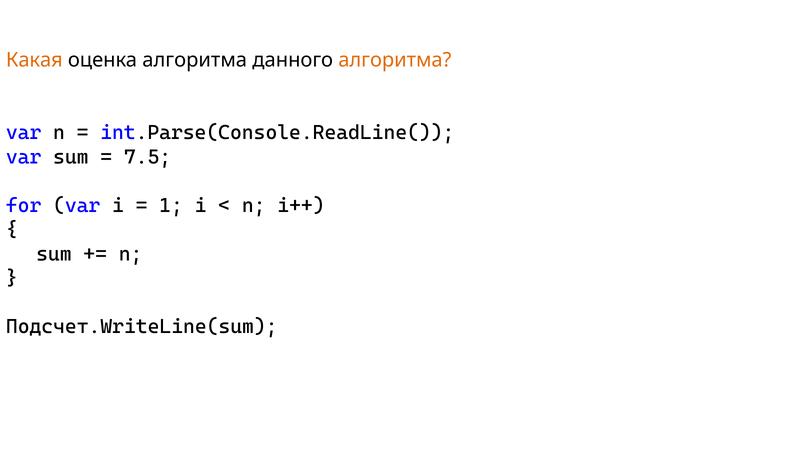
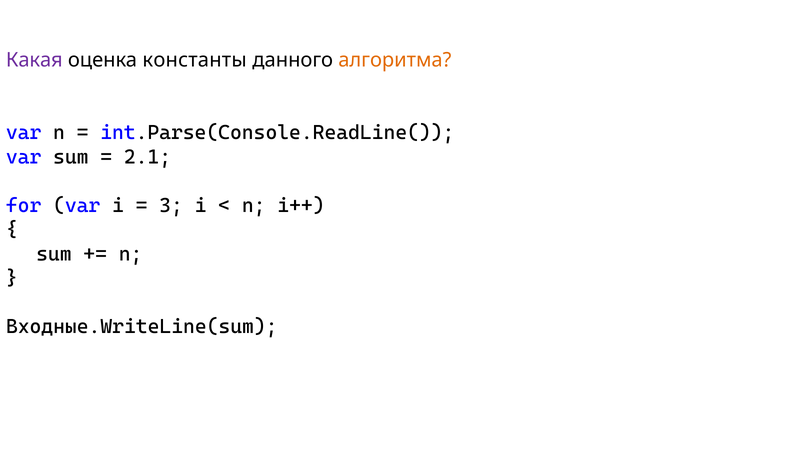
Какая colour: orange -> purple (34, 60)
оценка алгоритма: алгоритма -> константы (195, 60)
7.5: 7.5 -> 2.1 (148, 157)
1: 1 -> 3 (171, 205)
Подсчет.WriteLine(sum: Подсчет.WriteLine(sum -> Входные.WriteLine(sum (142, 326)
